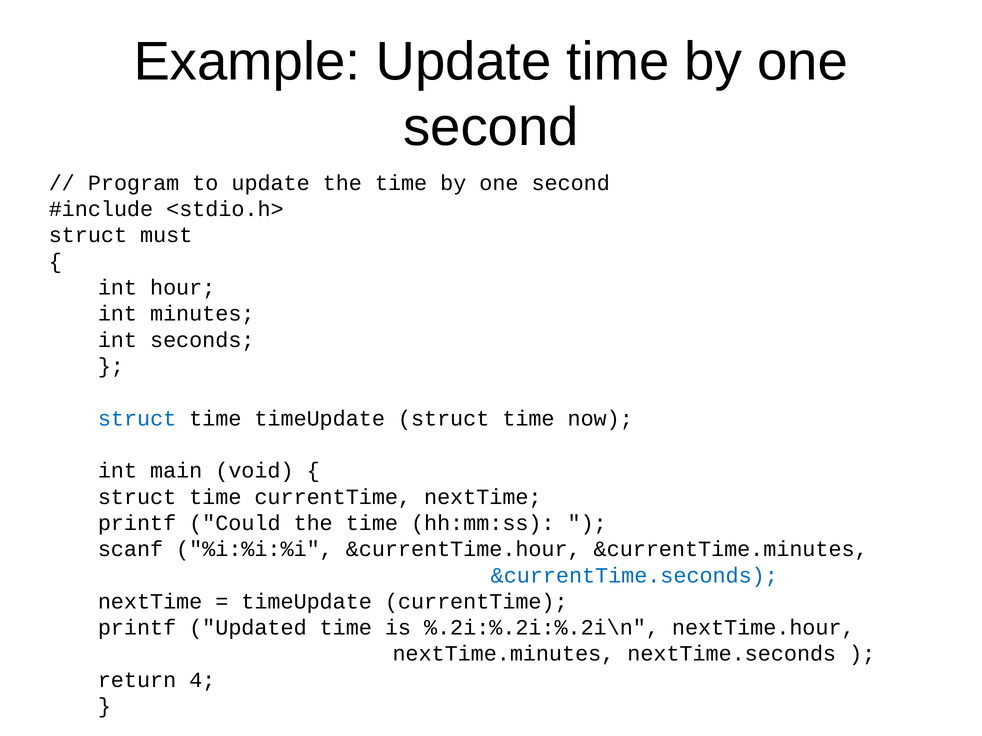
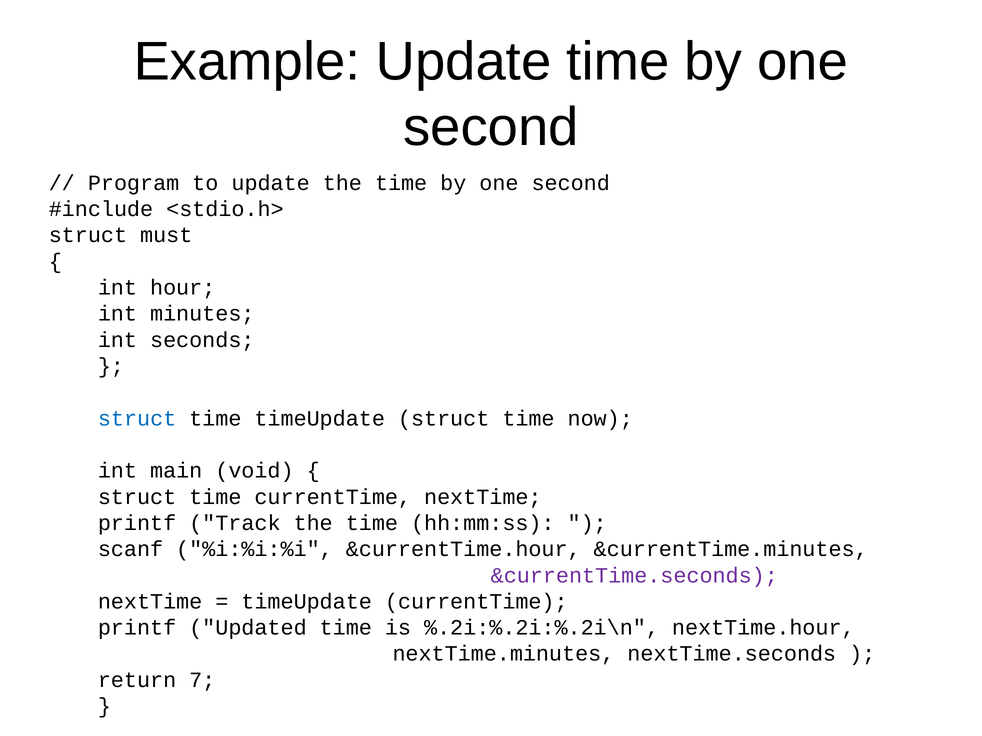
Could: Could -> Track (235, 523)
&currentTime.seconds colour: blue -> purple (634, 576)
4: 4 -> 7 (202, 680)
